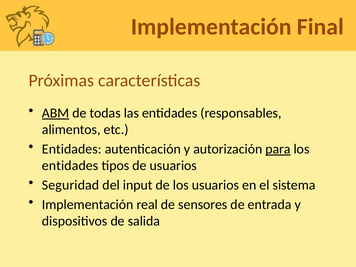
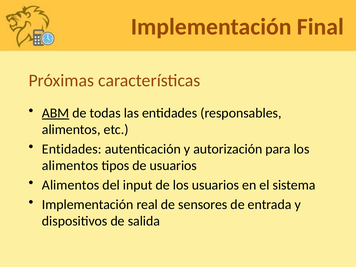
para underline: present -> none (278, 149)
entidades: entidades -> alimentos (70, 166)
Seguridad: Seguridad -> Alimentos (71, 185)
